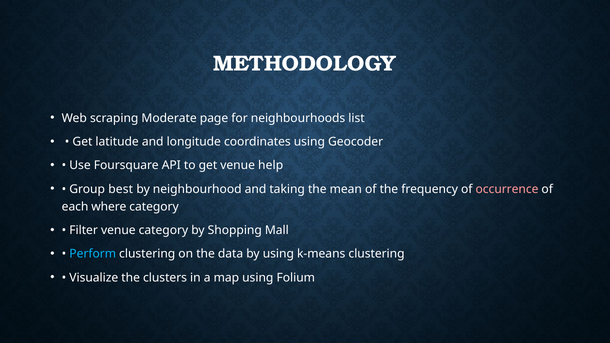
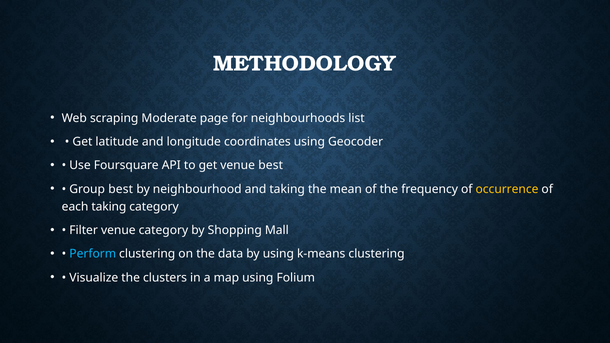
venue help: help -> best (271, 166)
occurrence colour: pink -> yellow (507, 189)
each where: where -> taking (109, 207)
